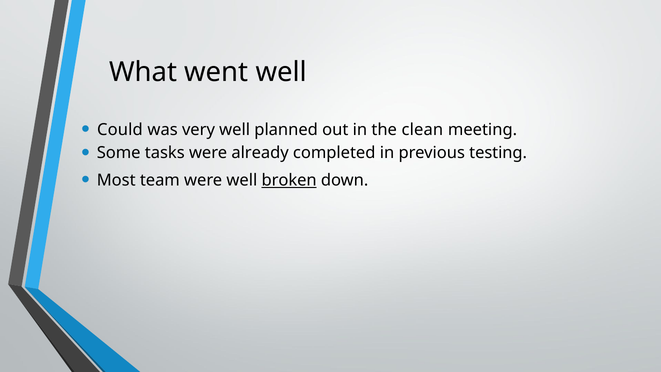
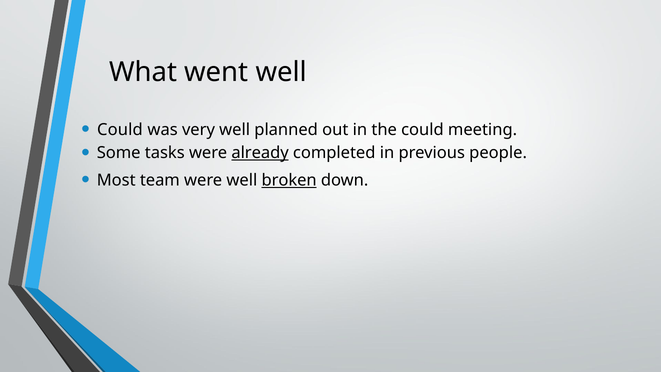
the clean: clean -> could (422, 130)
already underline: none -> present (260, 153)
testing: testing -> people (498, 153)
